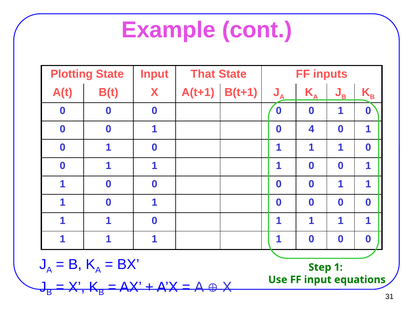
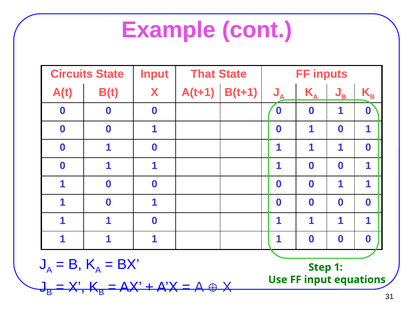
Plotting: Plotting -> Circuits (72, 74)
4: 4 -> 1 (311, 129)
